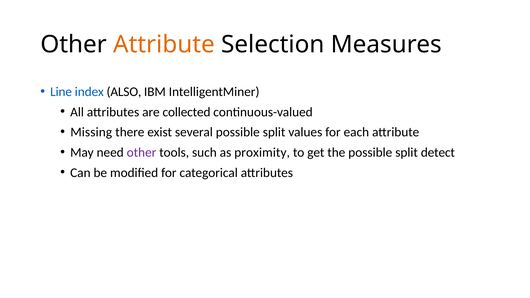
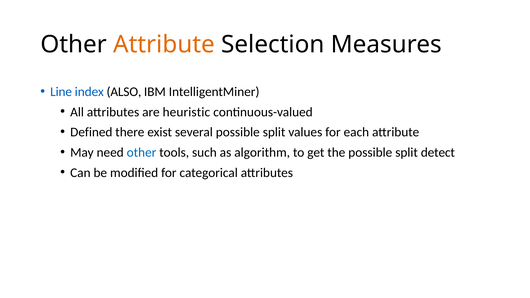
collected: collected -> heuristic (186, 112)
Missing: Missing -> Defined (91, 132)
other colour: purple -> blue (142, 153)
proximity: proximity -> algorithm (262, 153)
